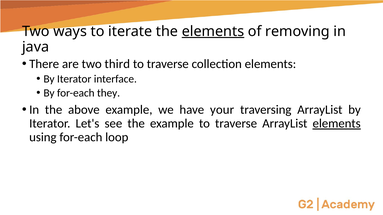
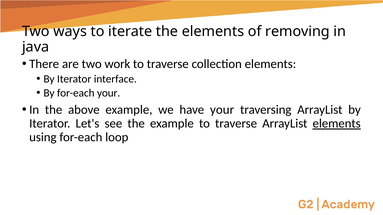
elements underline: present -> none (213, 31)
third: third -> work (117, 64)
for-each they: they -> your (109, 93)
